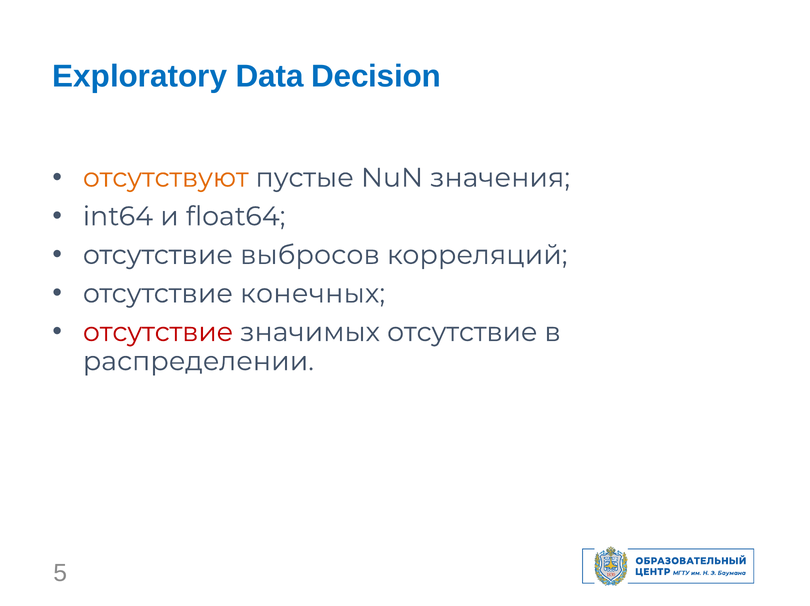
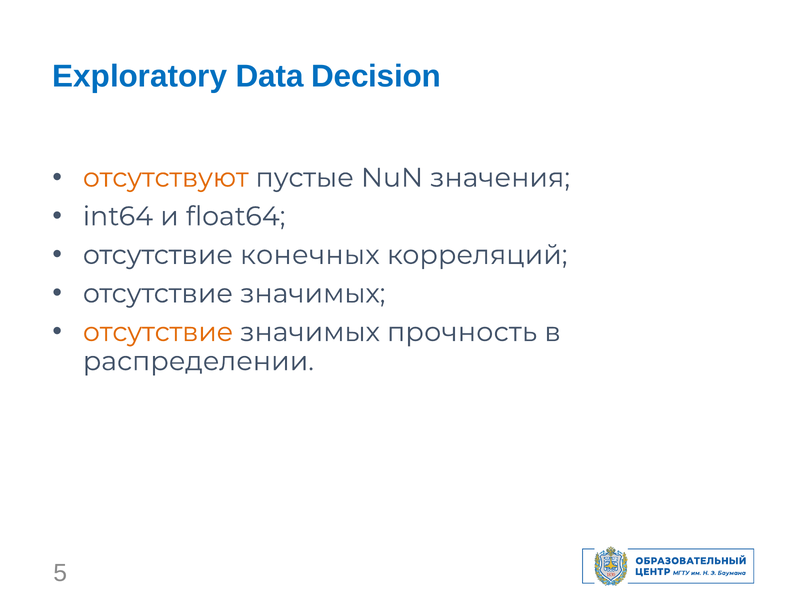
выбросов: выбросов -> конечных (310, 255)
конечных: конечных -> значимых (313, 293)
отсутствие colour: red -> orange (158, 332)
значимых отсутствие: отсутствие -> прочность (462, 332)
